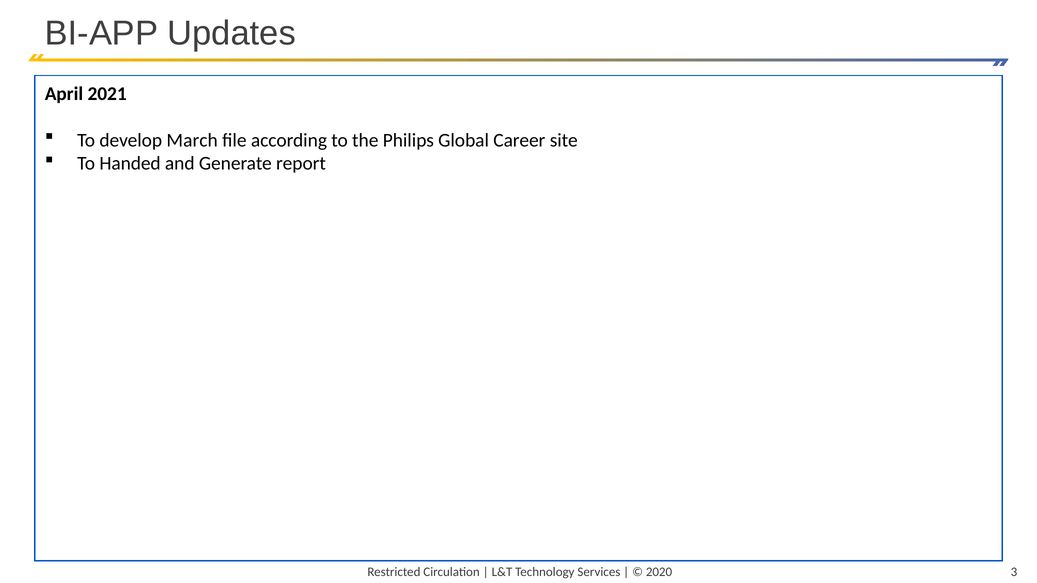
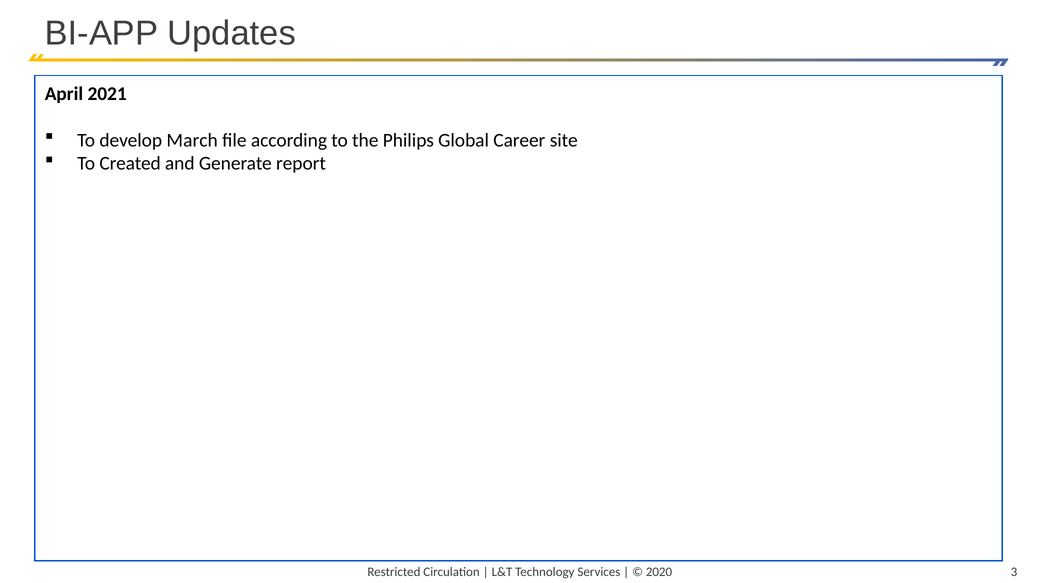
Handed: Handed -> Created (130, 164)
